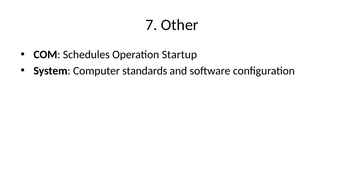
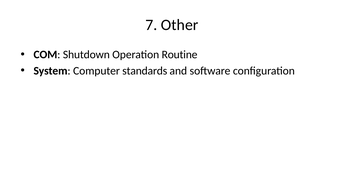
Schedules: Schedules -> Shutdown (86, 55)
Startup: Startup -> Routine (180, 55)
